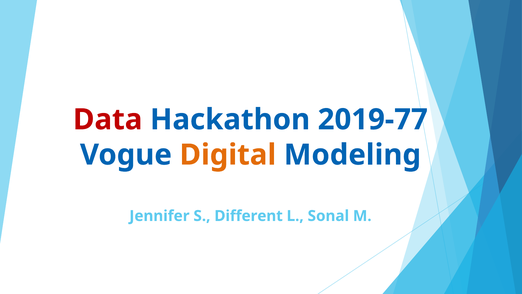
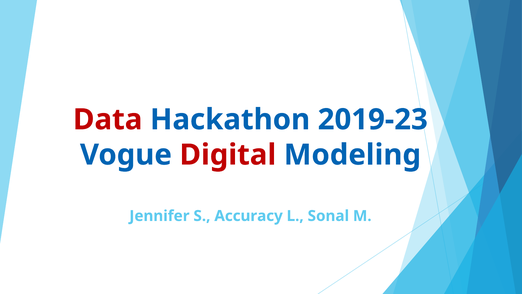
2019-77: 2019-77 -> 2019-23 (373, 119)
Digital colour: orange -> red (228, 155)
Different: Different -> Accuracy (249, 216)
